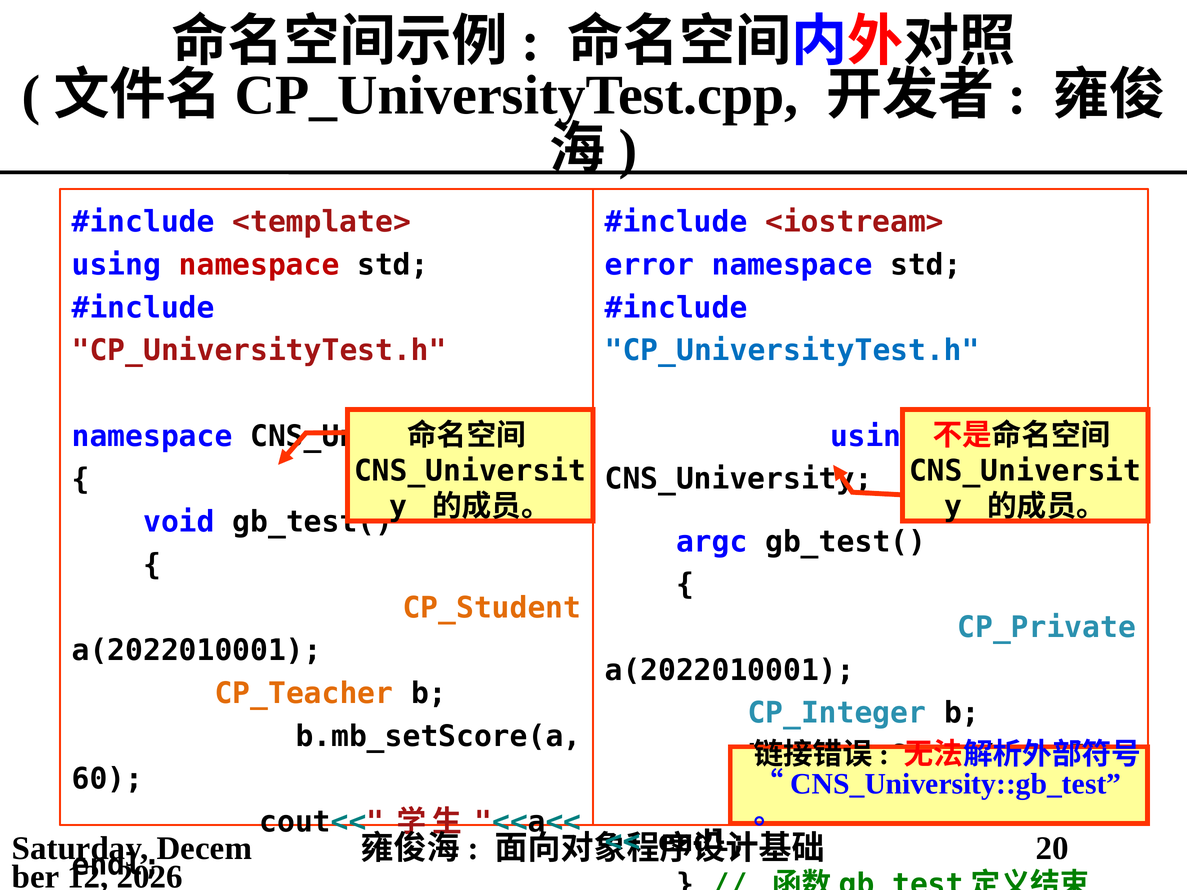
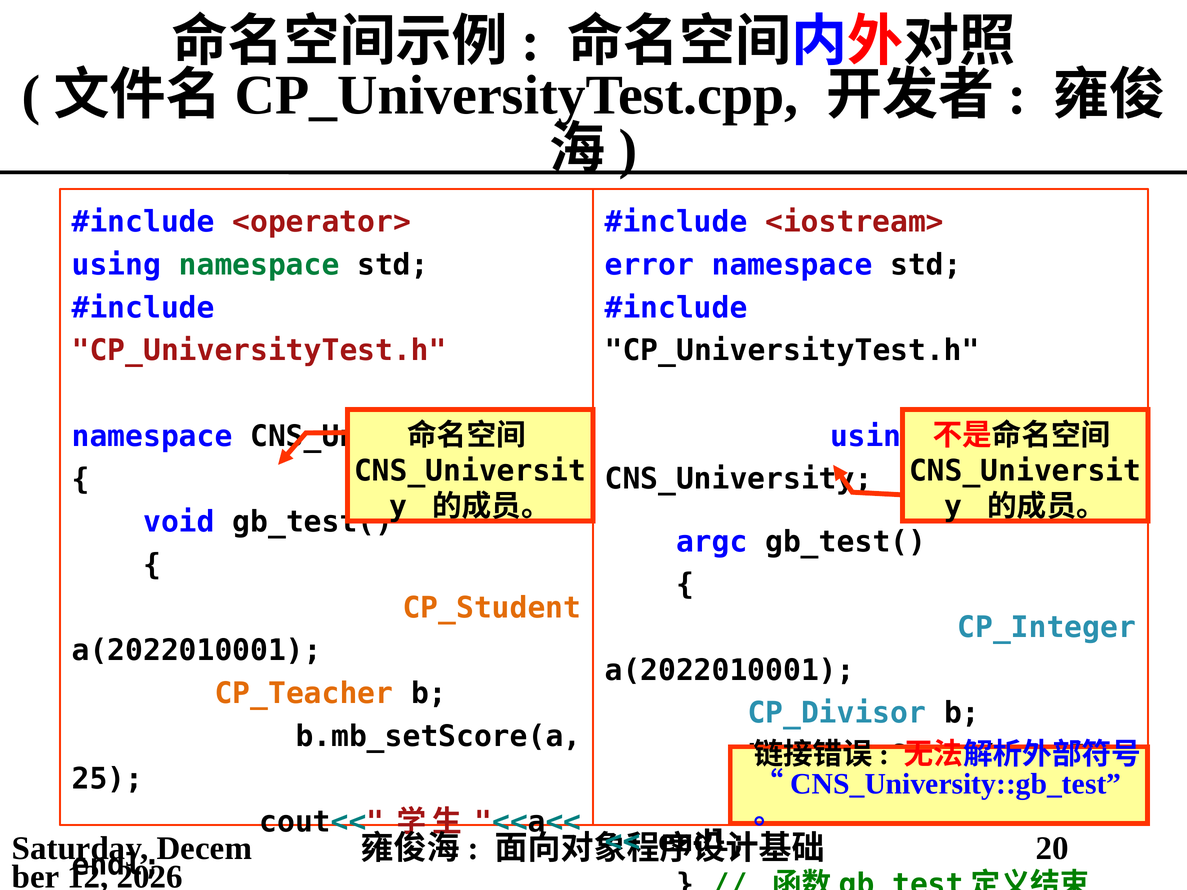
<template>: <template> -> <operator> (322, 222)
namespace colour: red -> green (259, 265)
CP_UniversityTest.h colour: blue -> black (792, 351)
CP_Private: CP_Private -> CP_Integer (1047, 628)
CP_Integer: CP_Integer -> CP_Divisor (837, 713)
60: 60 -> 25 (107, 779)
